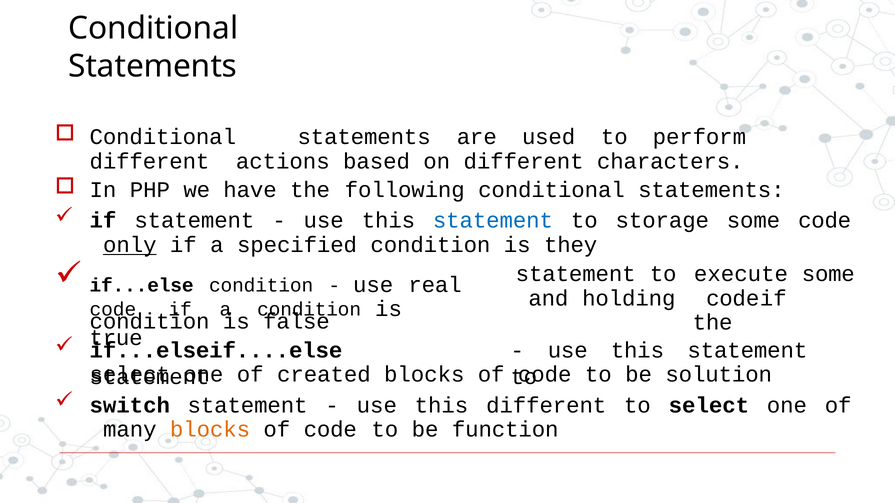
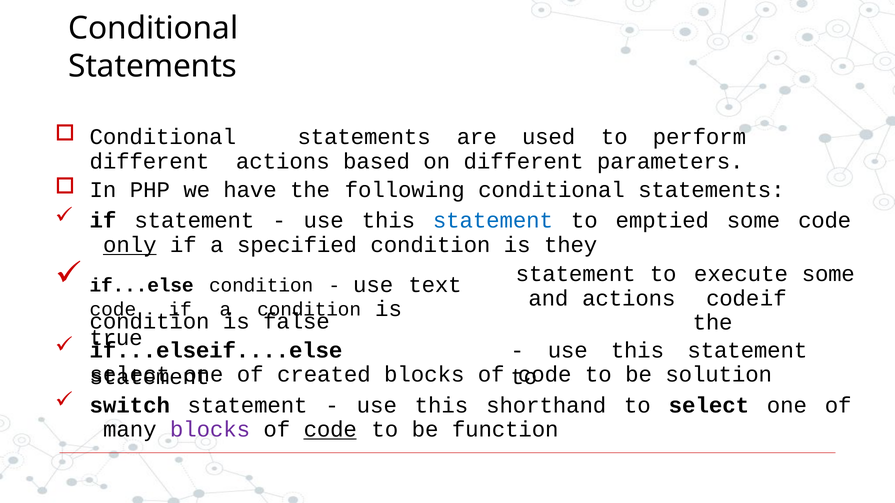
characters: characters -> parameters (670, 161)
storage: storage -> emptied (662, 221)
real: real -> text (435, 285)
and holding: holding -> actions (629, 298)
this different: different -> shorthand (546, 406)
blocks colour: orange -> purple (210, 430)
code underline: none -> present (330, 430)
